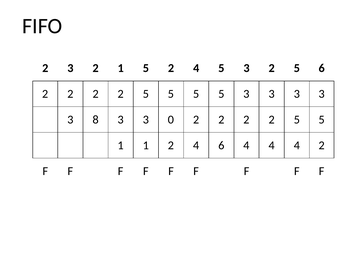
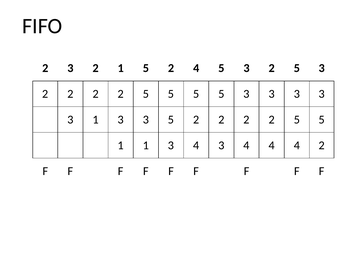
2 5 6: 6 -> 3 (322, 68)
3 8: 8 -> 1 (96, 120)
3 0: 0 -> 5 (171, 120)
1 1 2: 2 -> 3 (171, 145)
4 6: 6 -> 3 (221, 145)
